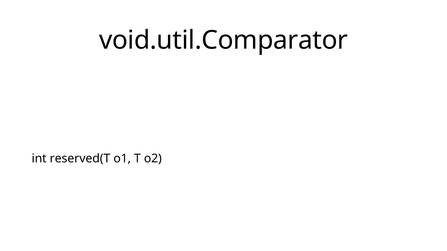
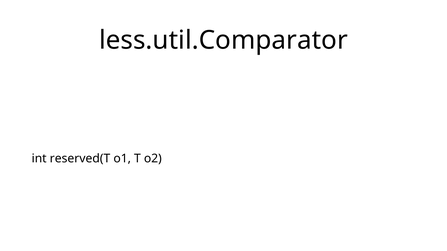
void.util.Comparator: void.util.Comparator -> less.util.Comparator (223, 40)
